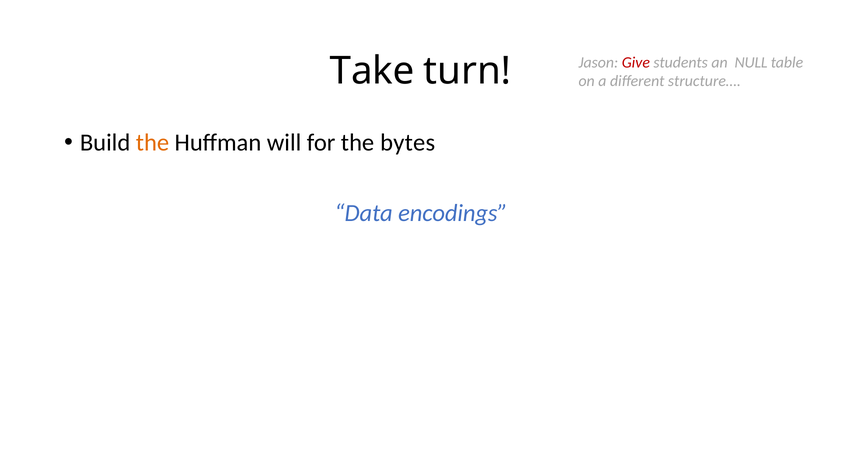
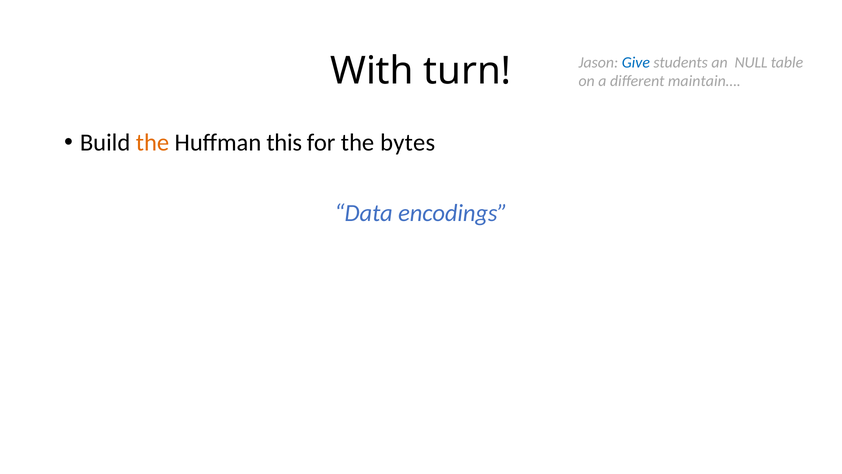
Give colour: red -> blue (636, 62)
Take: Take -> With (372, 71)
structure…: structure… -> maintain… (704, 81)
will: will -> this (284, 142)
